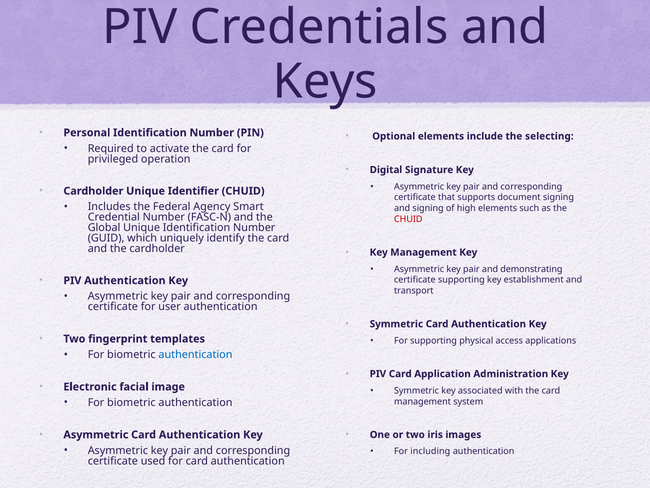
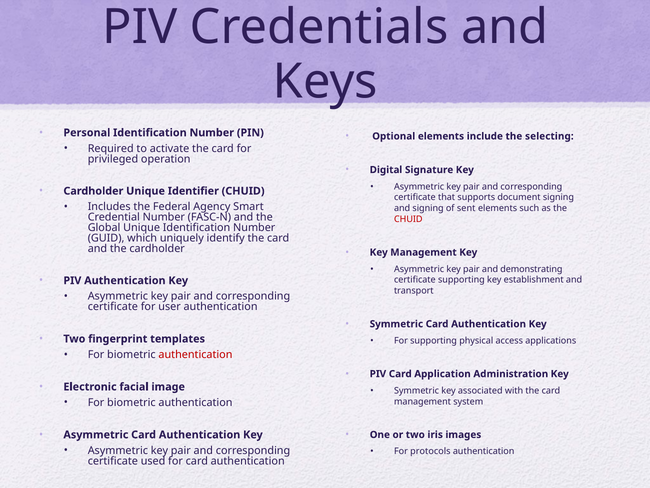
high: high -> sent (466, 208)
authentication colour: blue -> red (195, 354)
including: including -> protocols (430, 451)
